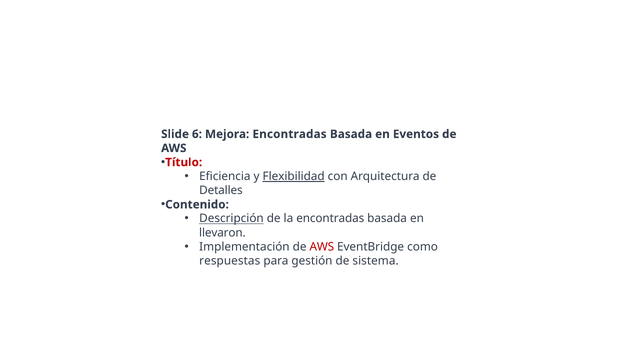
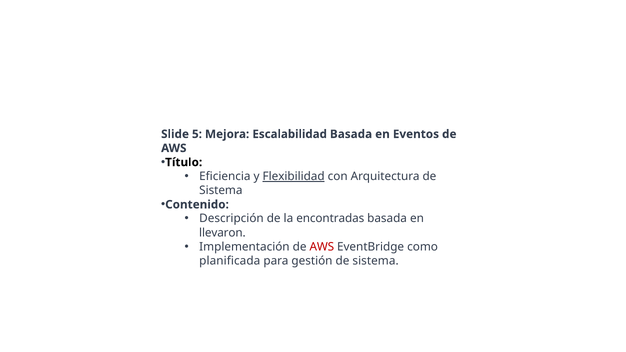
6: 6 -> 5 (197, 134)
Mejora Encontradas: Encontradas -> Escalabilidad (290, 134)
Título colour: red -> black (184, 162)
Detalles: Detalles -> Sistema (221, 191)
Descripción underline: present -> none (231, 219)
respuestas: respuestas -> planificada (230, 261)
